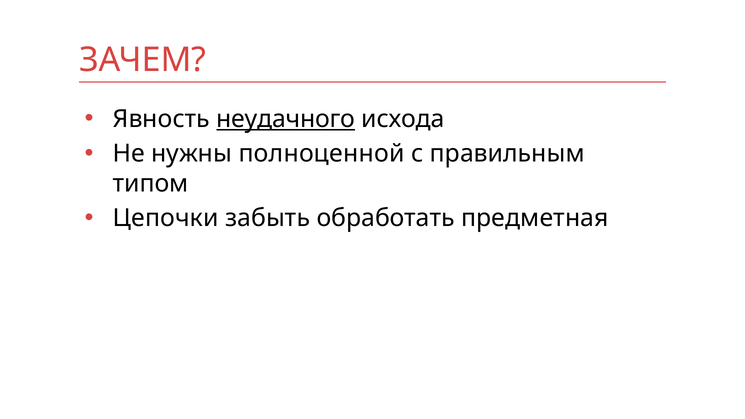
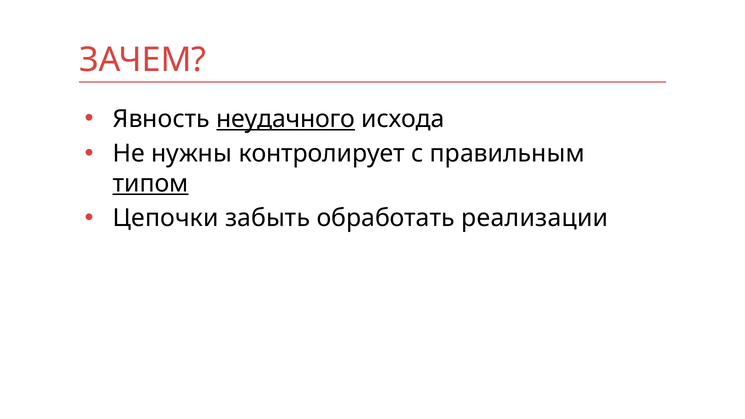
полноценной: полноценной -> контролирует (322, 154)
типом underline: none -> present (151, 184)
предметная: предметная -> реализации (535, 218)
